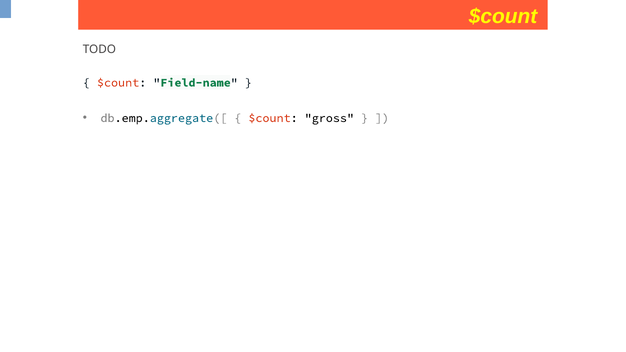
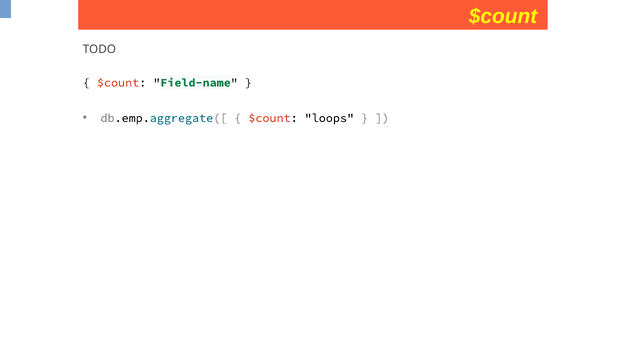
gross: gross -> loops (329, 118)
